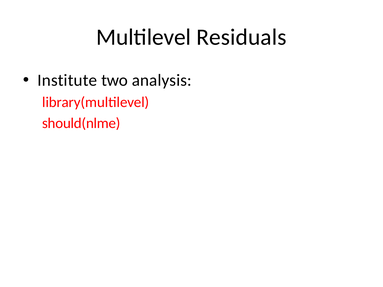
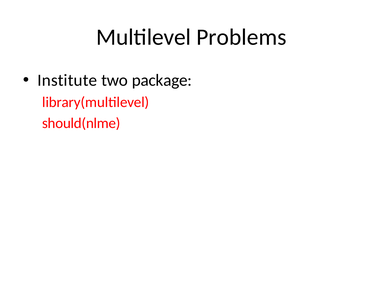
Residuals: Residuals -> Problems (241, 37)
analysis: analysis -> package (162, 80)
